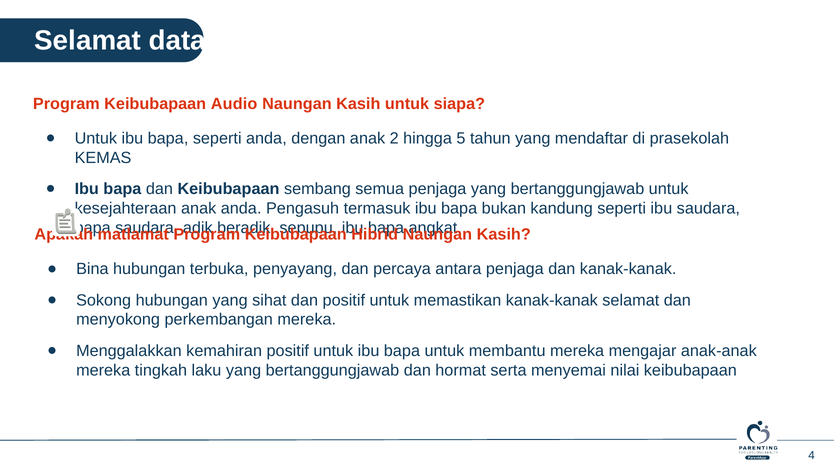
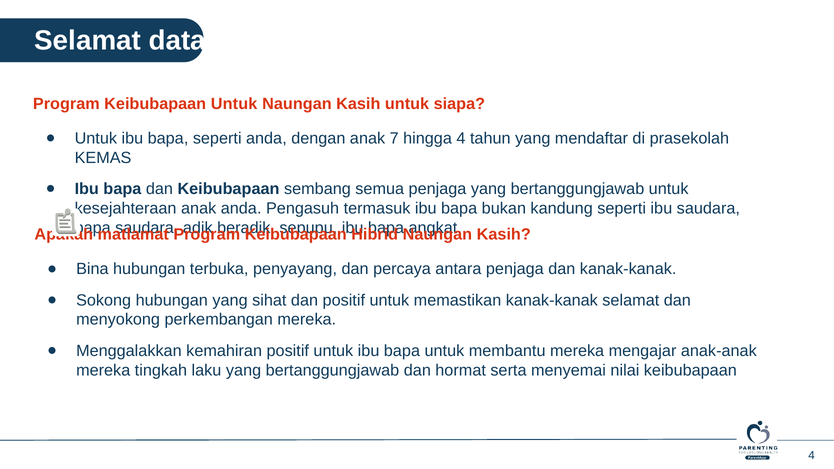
Keibubapaan Audio: Audio -> Untuk (234, 104)
2: 2 -> 7 (394, 138)
hingga 5: 5 -> 4 (461, 138)
